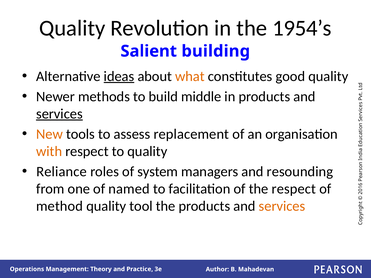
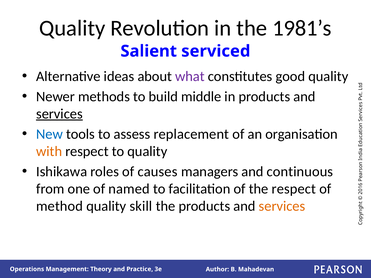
1954’s: 1954’s -> 1981’s (302, 28)
building: building -> serviced (216, 51)
ideas underline: present -> none (119, 76)
what colour: orange -> purple (190, 76)
New colour: orange -> blue (49, 134)
Reliance: Reliance -> Ishikawa (62, 172)
system: system -> causes (158, 172)
resounding: resounding -> continuous (300, 172)
tool: tool -> skill (141, 206)
